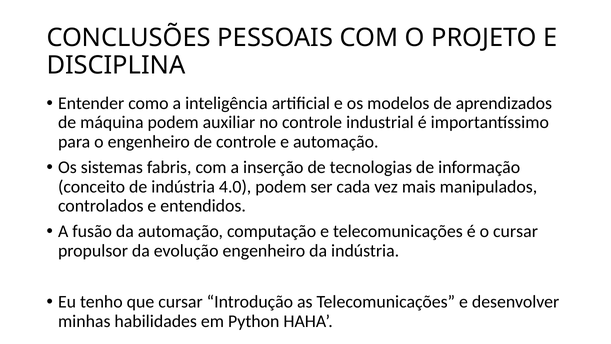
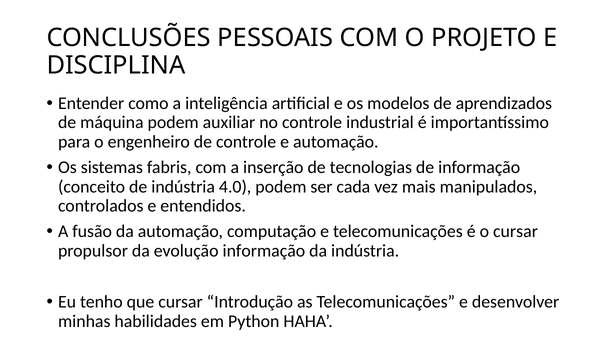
evolução engenheiro: engenheiro -> informação (264, 251)
